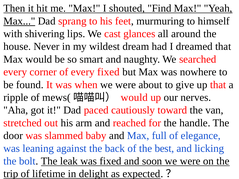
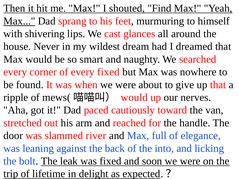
baby: baby -> river (96, 136)
best: best -> into (164, 149)
